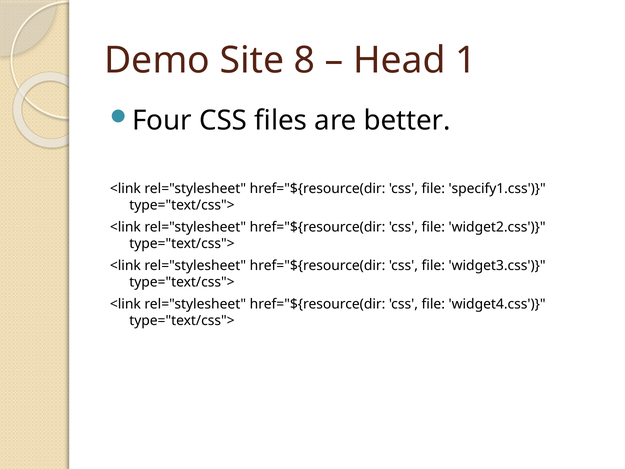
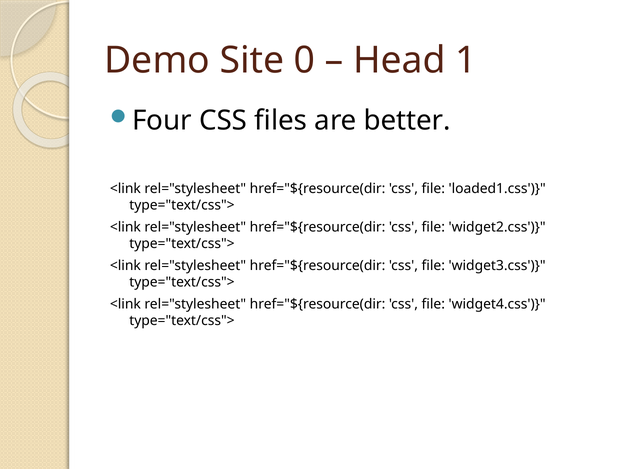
8: 8 -> 0 (305, 60)
specify1.css: specify1.css -> loaded1.css (497, 188)
